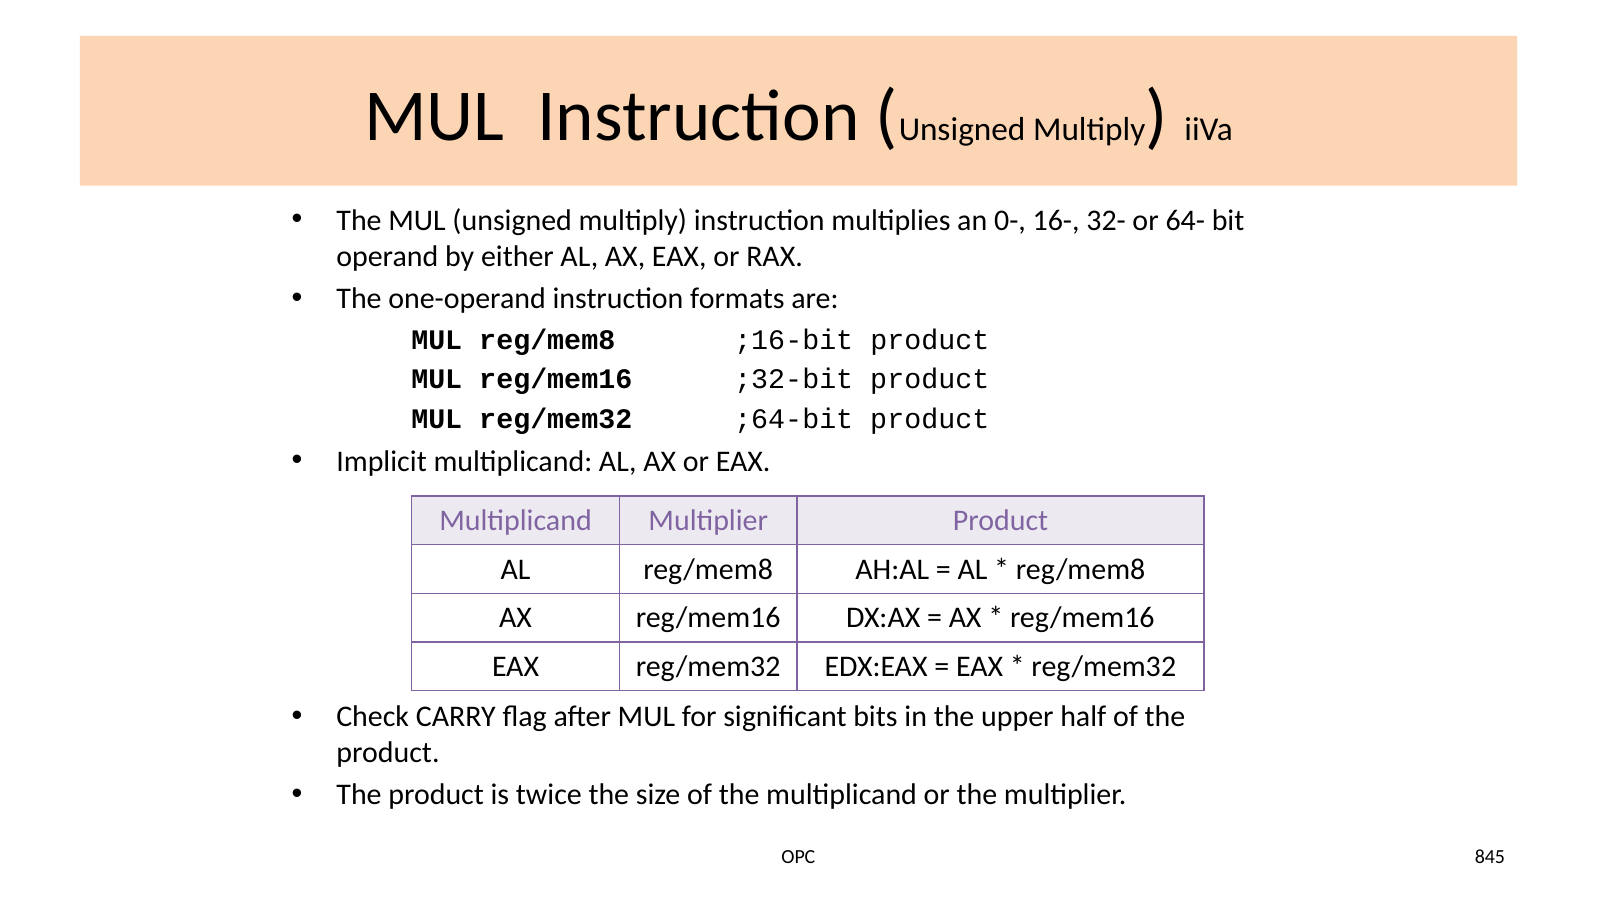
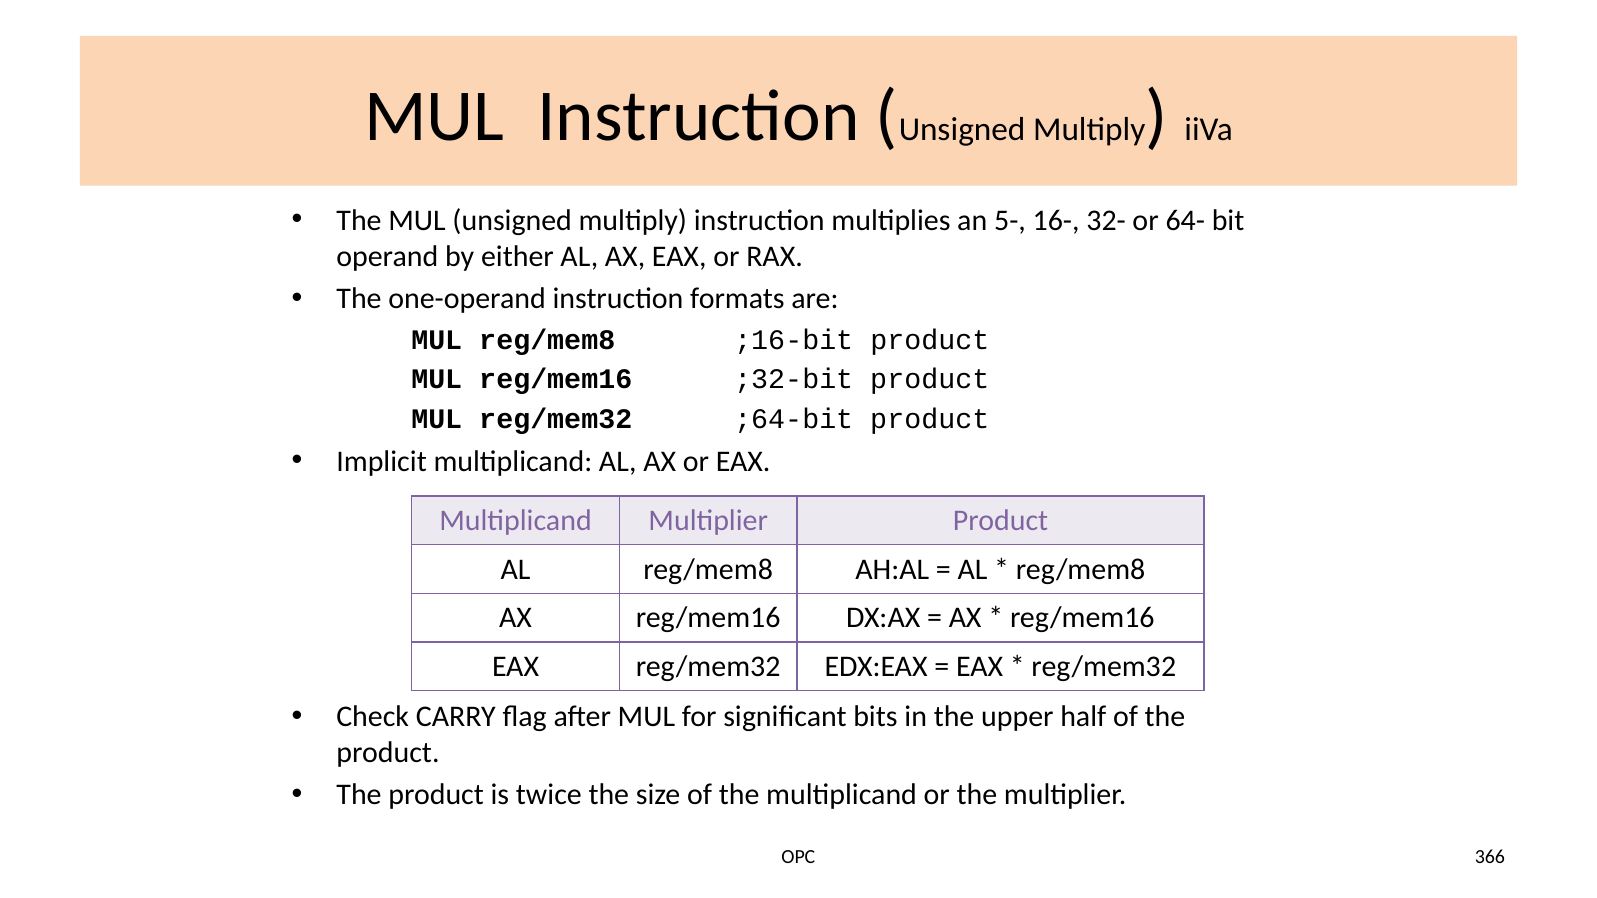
0-: 0- -> 5- (1010, 220)
845: 845 -> 366 (1490, 858)
